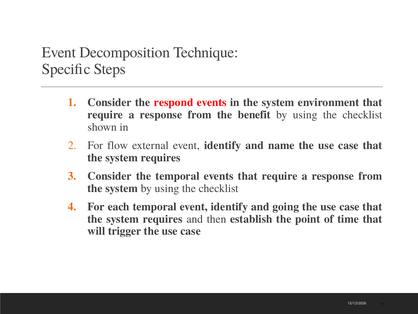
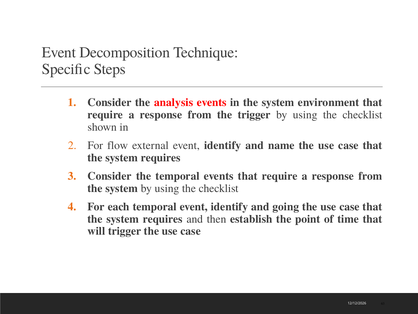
respond: respond -> analysis (174, 102)
the benefit: benefit -> trigger (254, 114)
